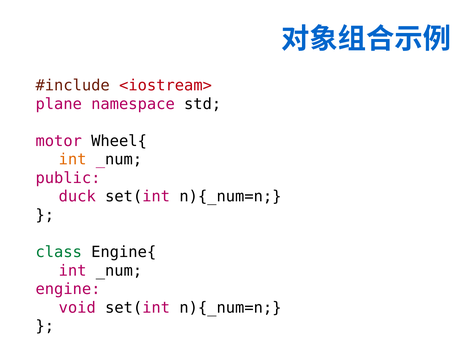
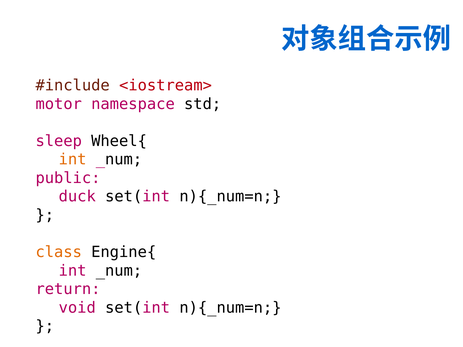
plane: plane -> motor (59, 104)
motor: motor -> sleep (59, 141)
class colour: green -> orange (59, 252)
engine: engine -> return (68, 289)
